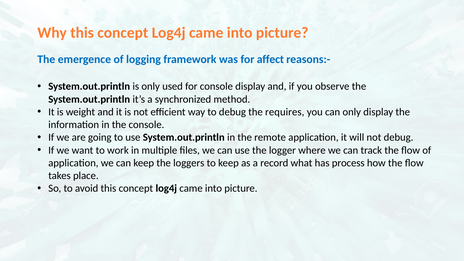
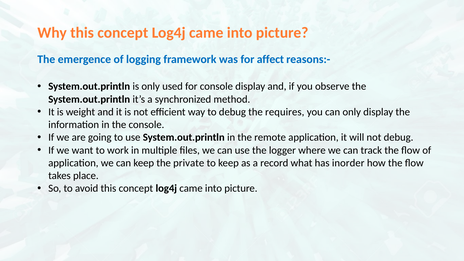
loggers: loggers -> private (189, 163)
process: process -> inorder (348, 163)
